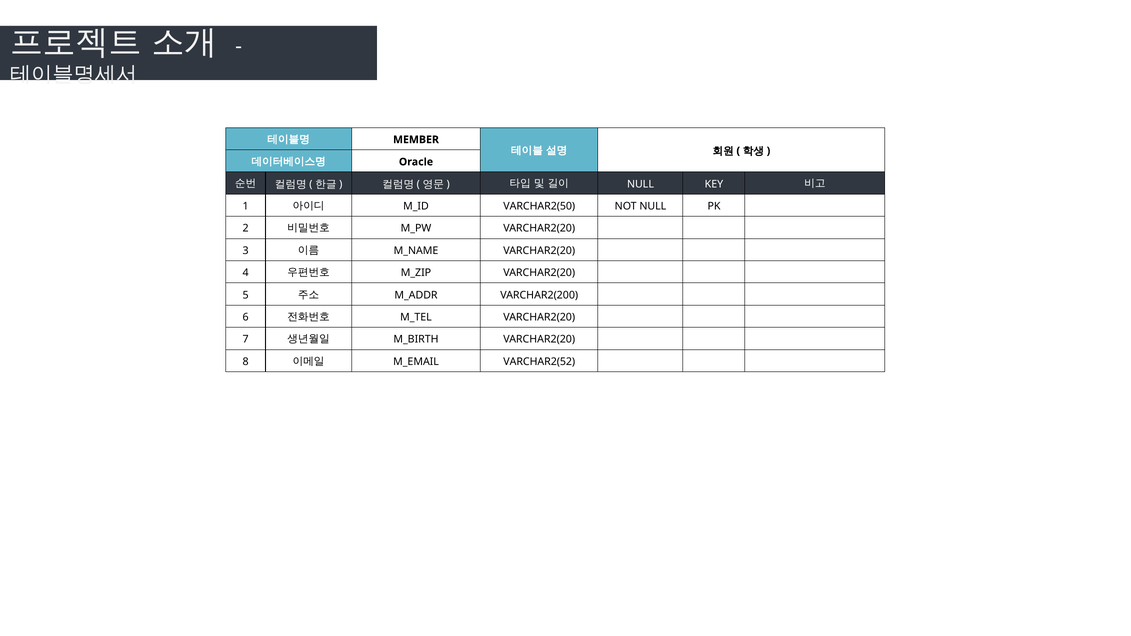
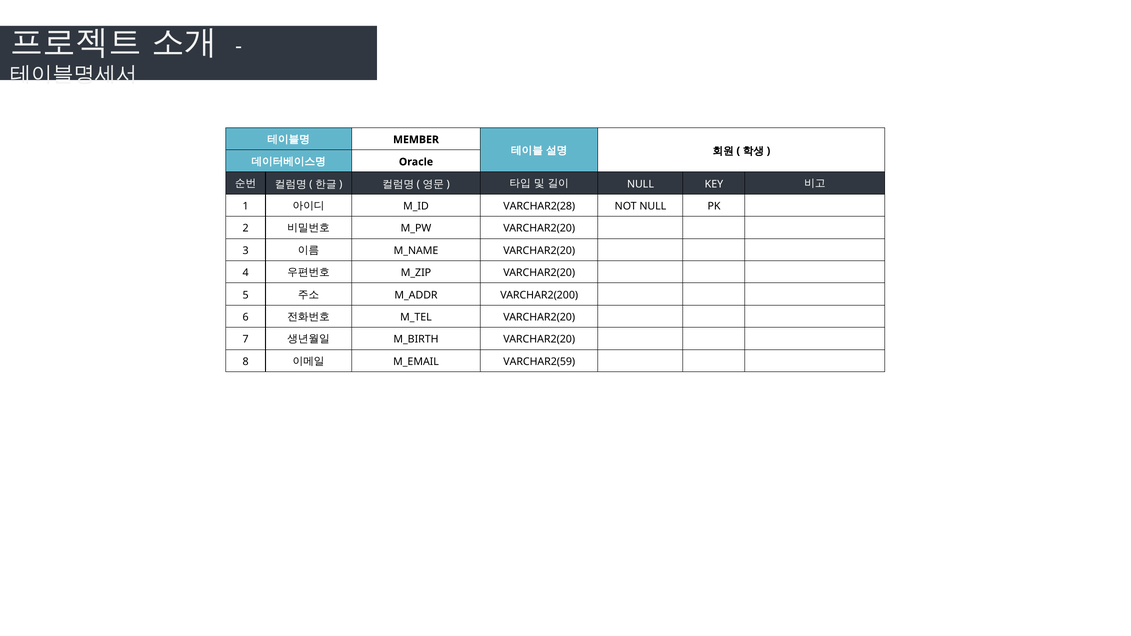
VARCHAR2(50: VARCHAR2(50 -> VARCHAR2(28 (539, 206)
VARCHAR2(52: VARCHAR2(52 -> VARCHAR2(59 (539, 362)
